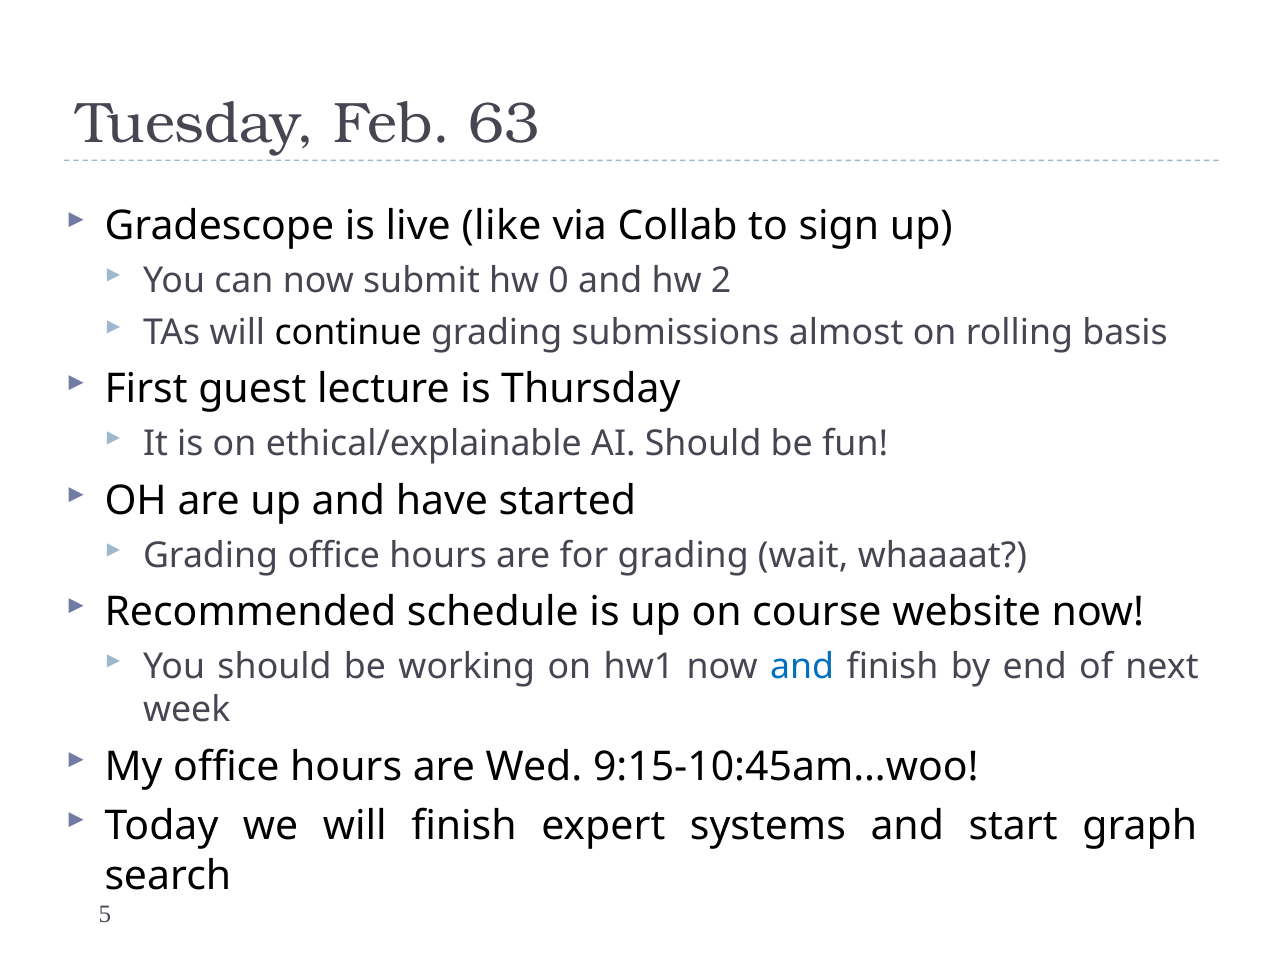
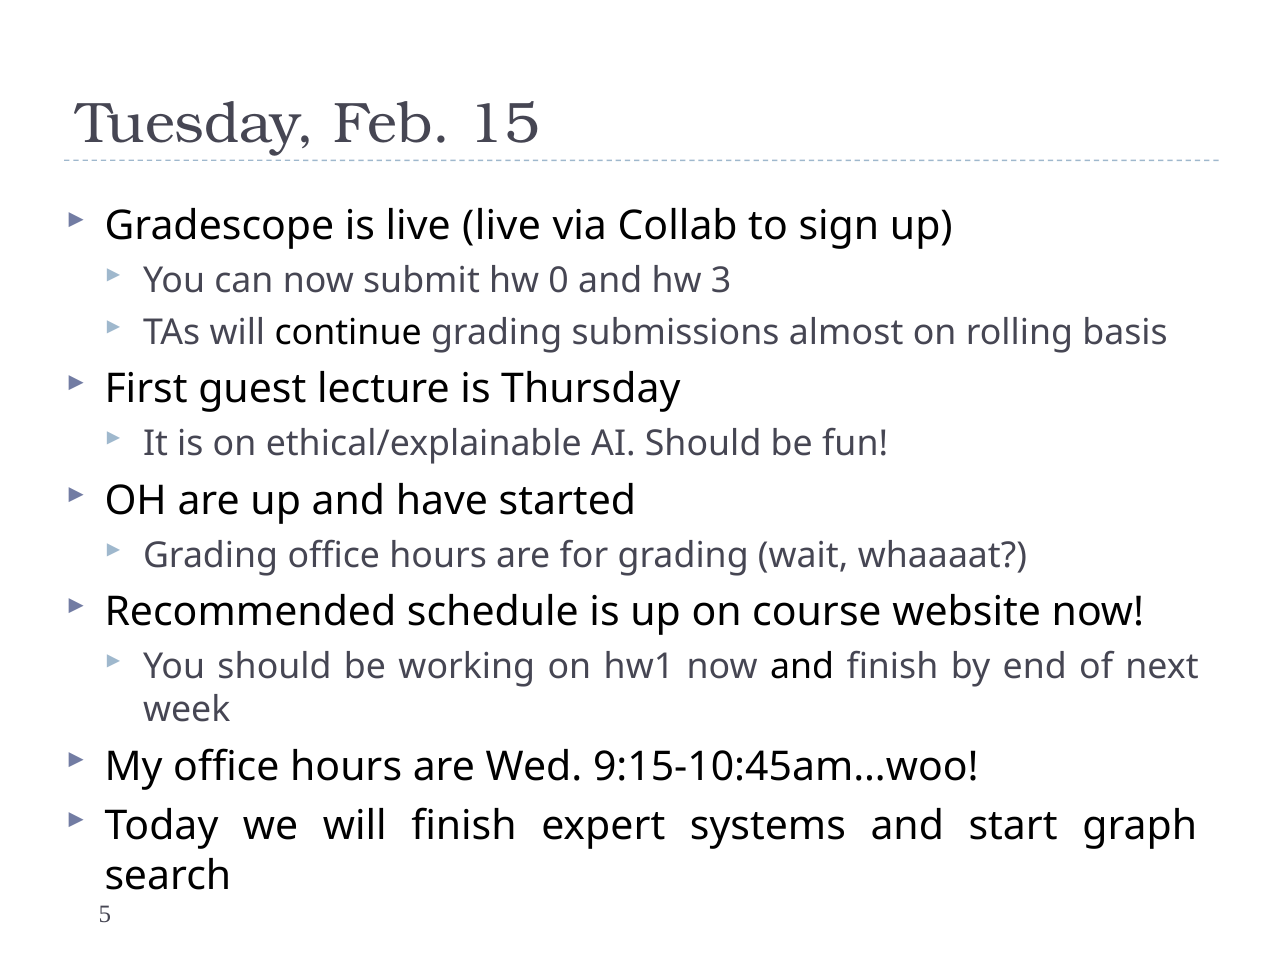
63: 63 -> 15 (504, 124)
live like: like -> live (502, 226)
2: 2 -> 3 (721, 281)
and colour: blue -> black (802, 667)
